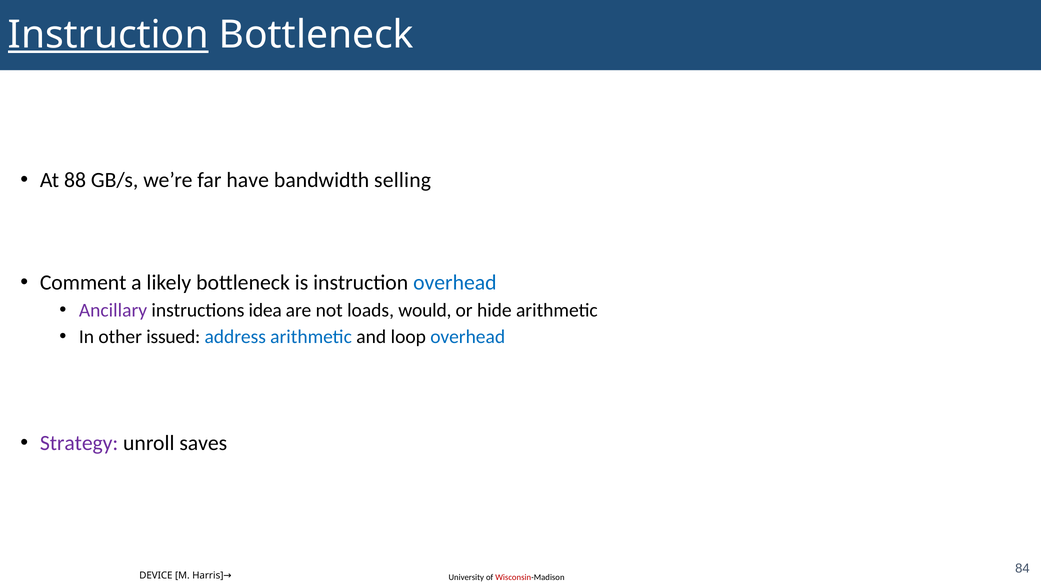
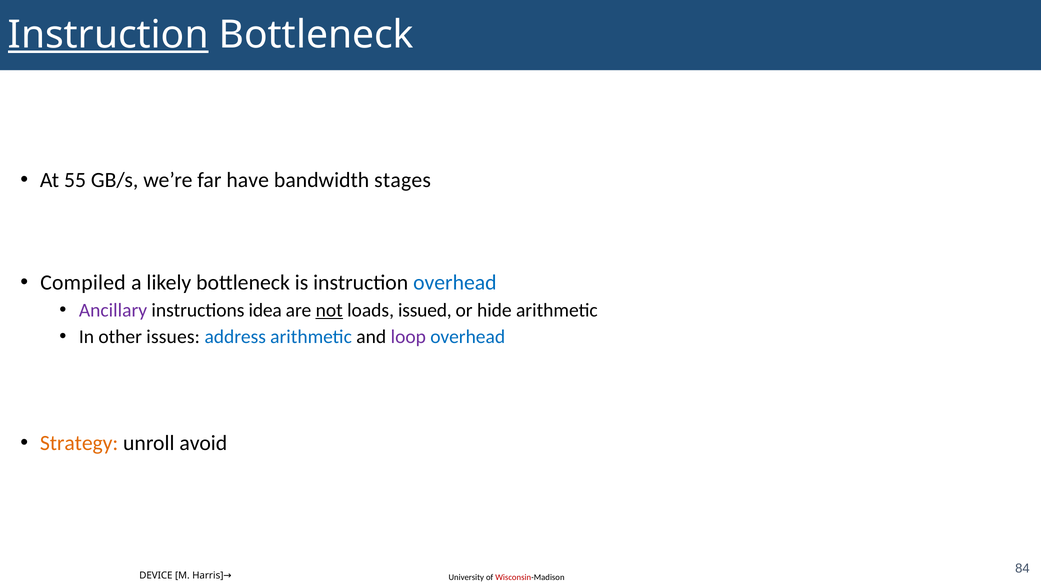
88: 88 -> 55 (75, 180)
selling: selling -> stages (403, 180)
Comment: Comment -> Compiled (83, 283)
not underline: none -> present (329, 311)
would: would -> issued (425, 311)
issued: issued -> issues (173, 337)
loop colour: black -> purple (408, 337)
Strategy colour: purple -> orange (79, 443)
saves: saves -> avoid (203, 443)
